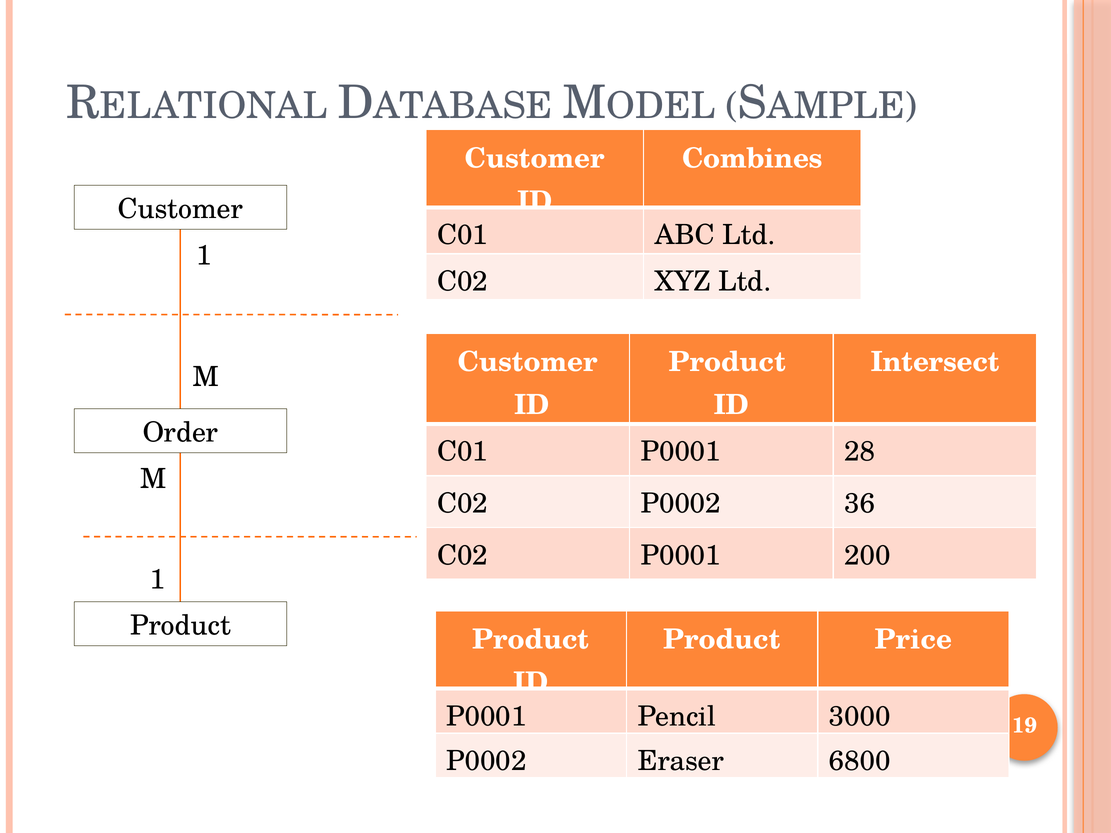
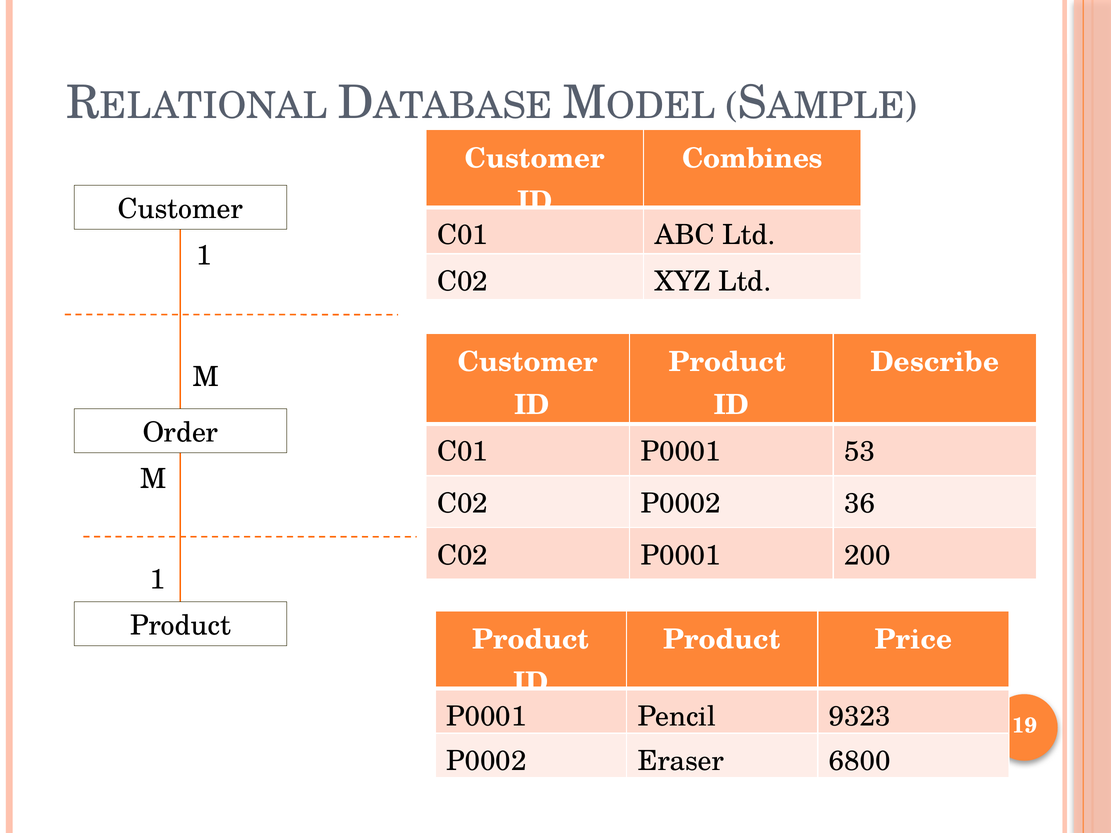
Intersect: Intersect -> Describe (935, 362)
28: 28 -> 53 (860, 452)
3000: 3000 -> 9323 (860, 717)
